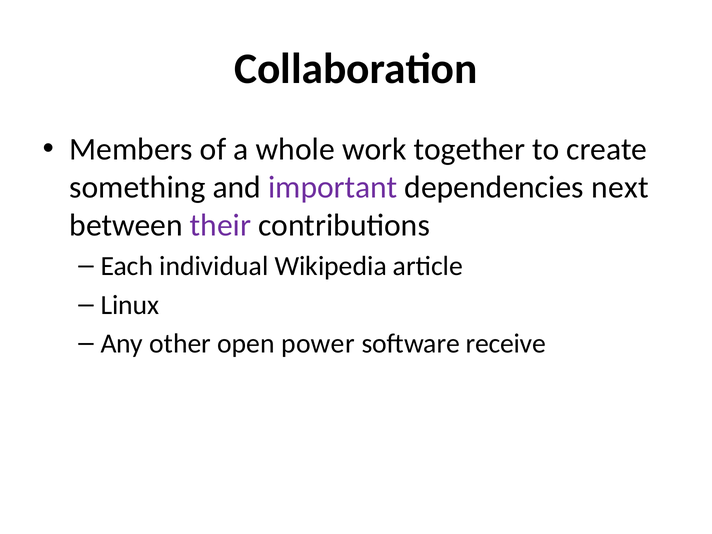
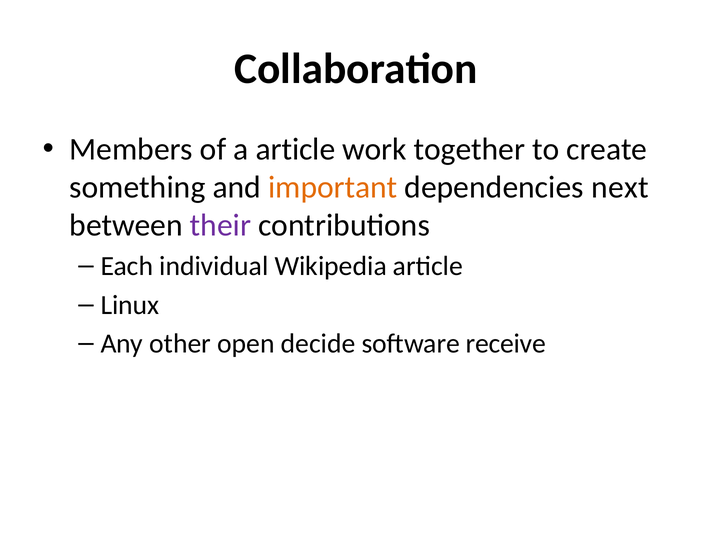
a whole: whole -> article (295, 149)
important colour: purple -> orange (333, 187)
power: power -> decide (318, 344)
